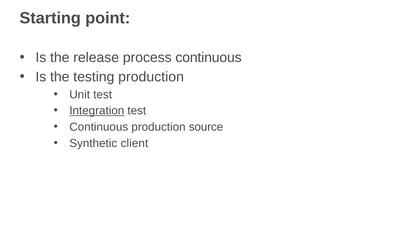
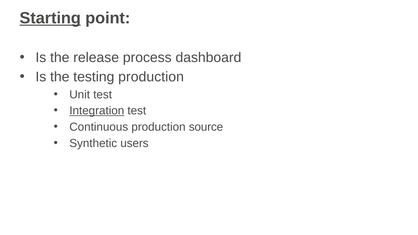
Starting underline: none -> present (50, 18)
process continuous: continuous -> dashboard (208, 58)
client: client -> users (135, 143)
